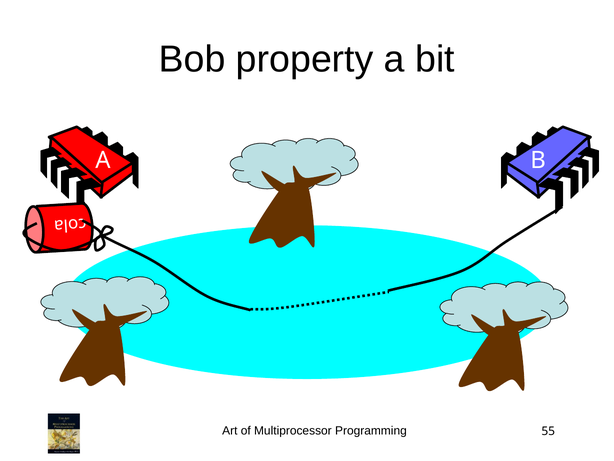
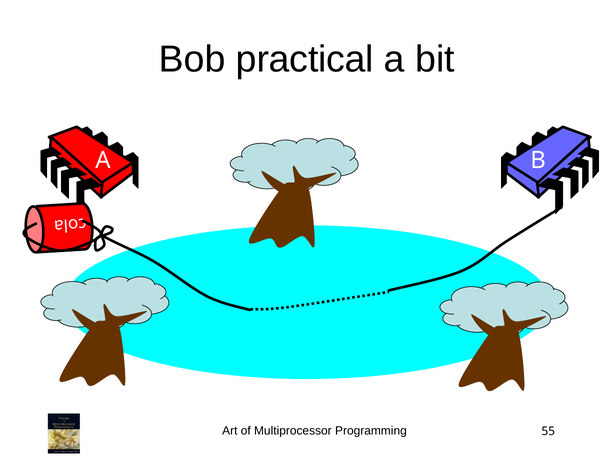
property: property -> practical (305, 59)
